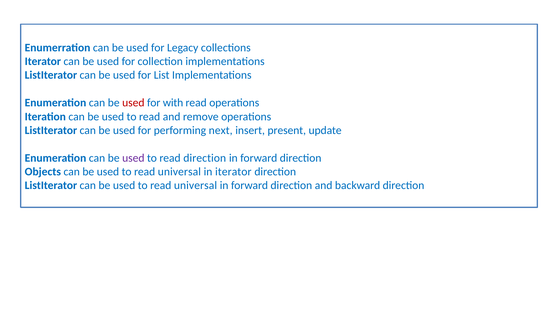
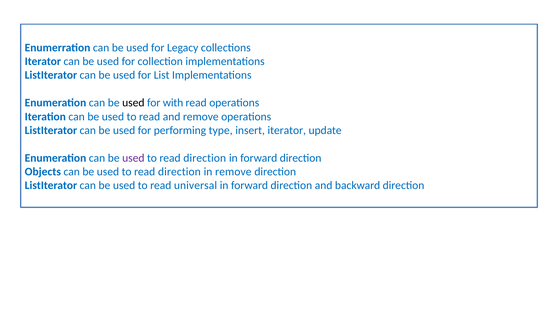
used colour: red -> black (133, 103)
next: next -> type (221, 130)
insert present: present -> iterator (287, 130)
universal: universal -> direction (179, 172)
in iterator: iterator -> remove (233, 172)
